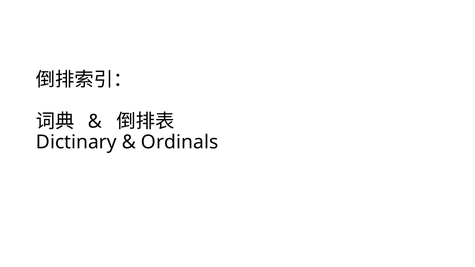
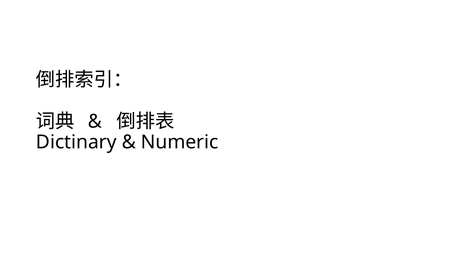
Ordinals: Ordinals -> Numeric (180, 142)
